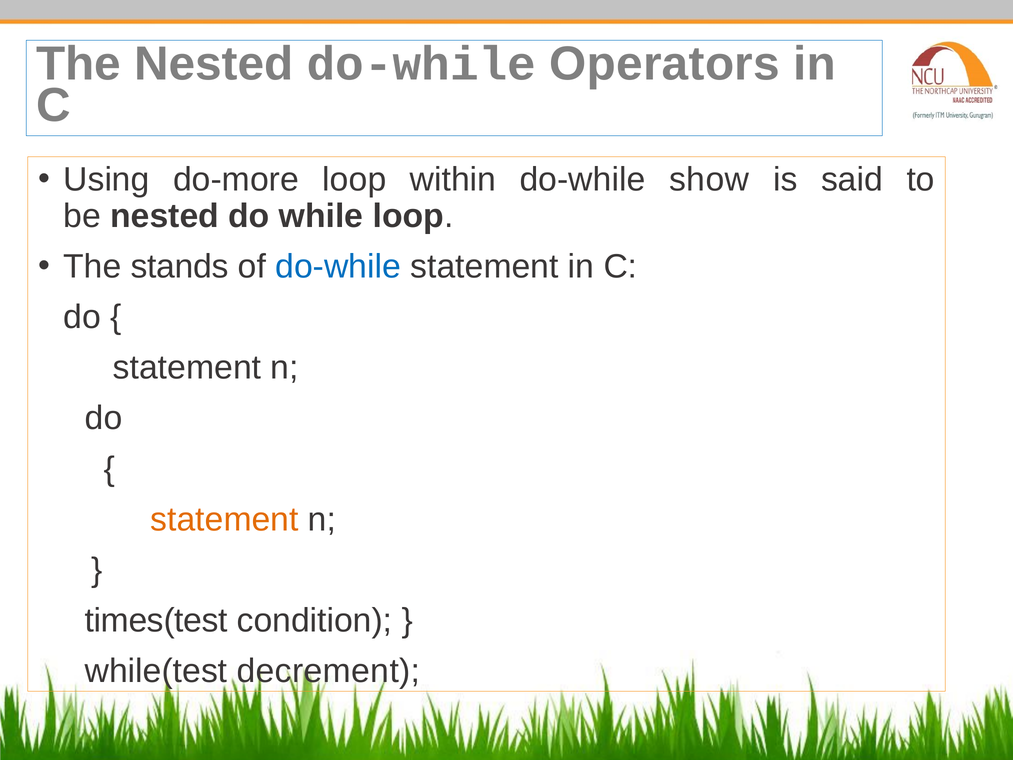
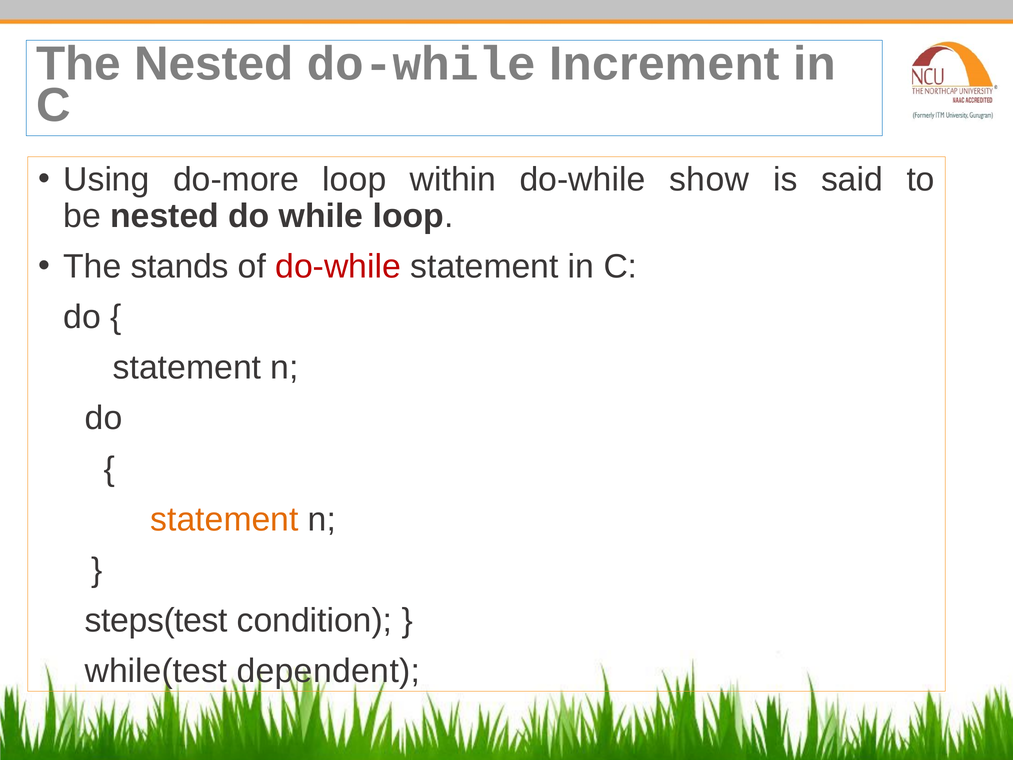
Operators: Operators -> Increment (665, 64)
do-while colour: blue -> red (338, 267)
times(test: times(test -> steps(test (156, 620)
decrement: decrement -> dependent (328, 671)
